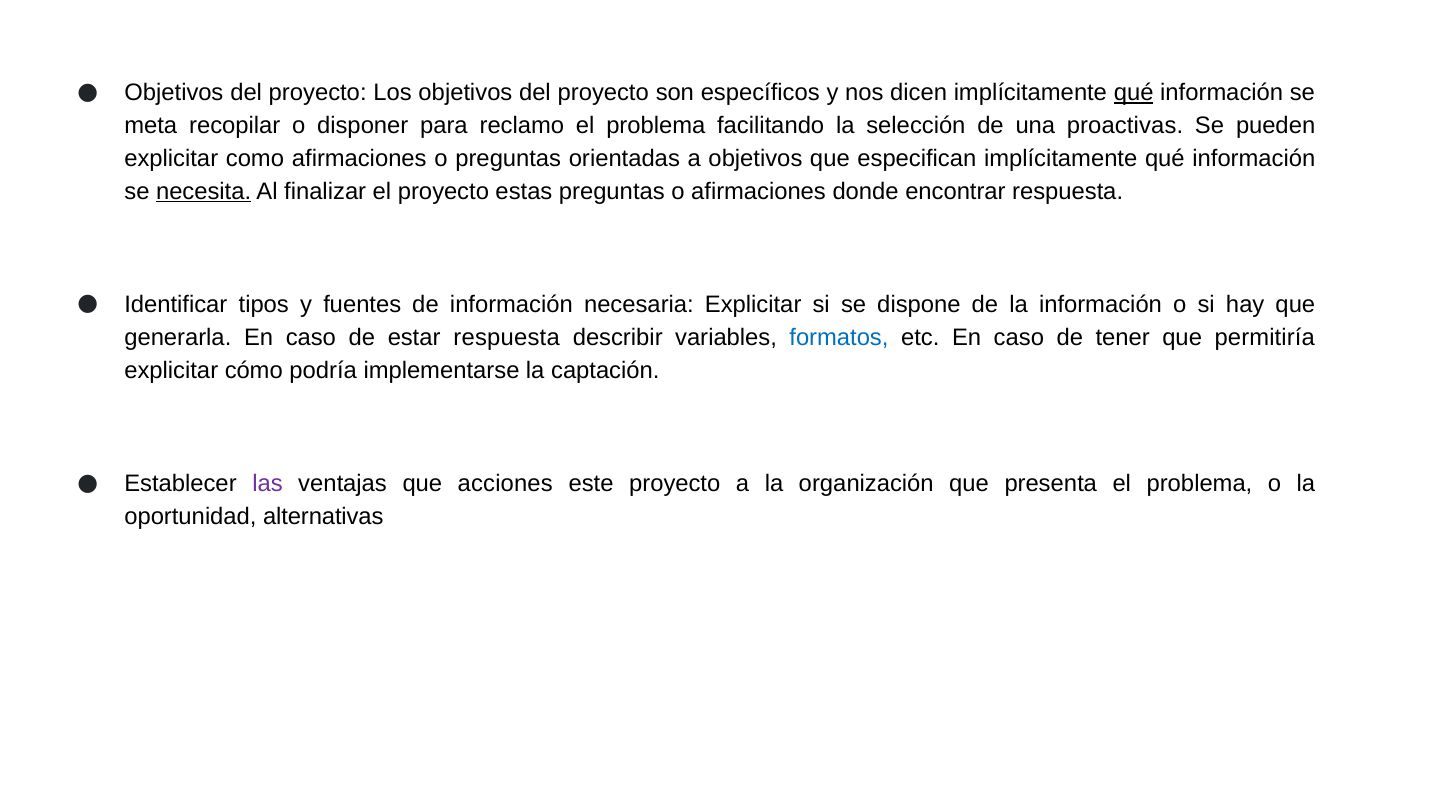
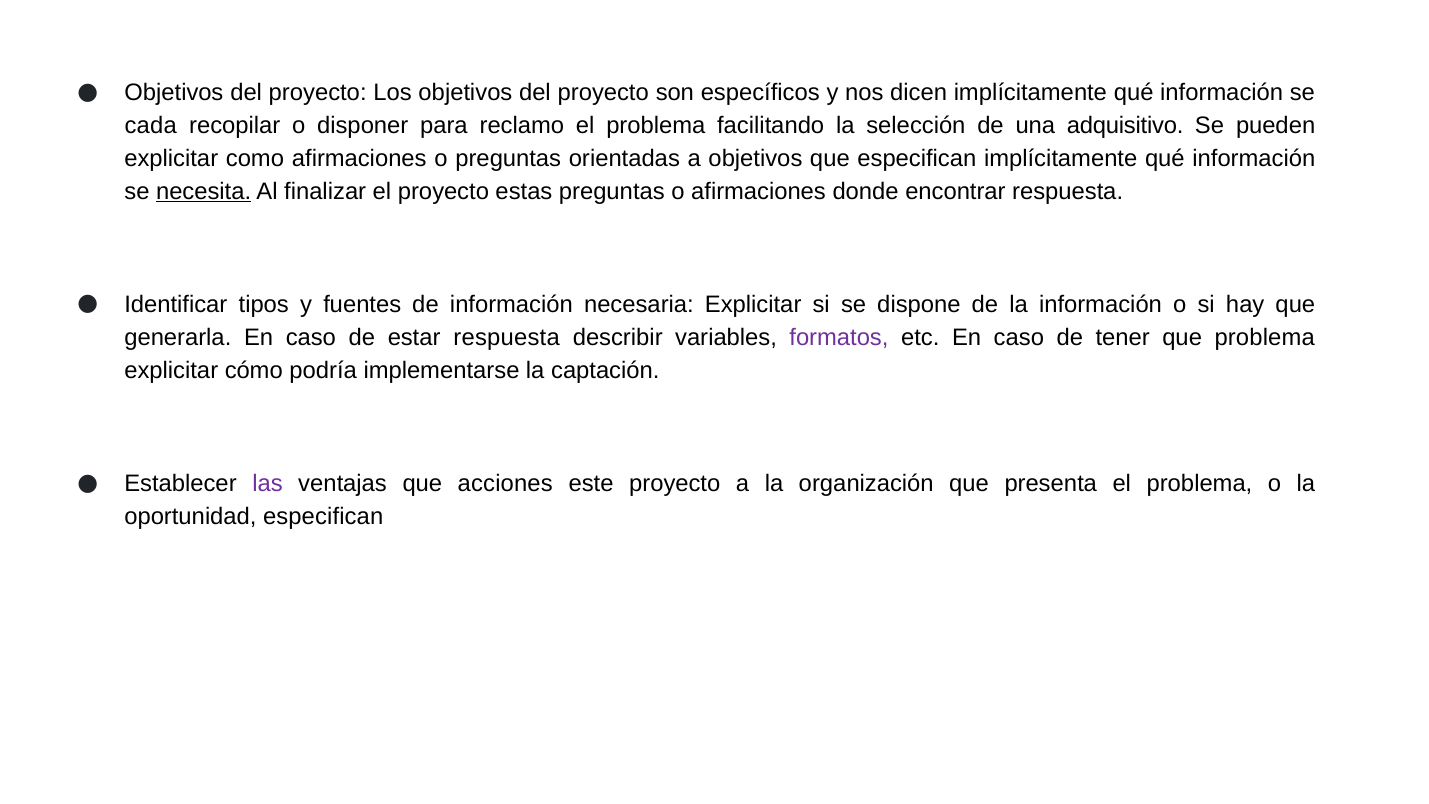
qué underline: present -> none (1134, 93)
meta: meta -> cada (151, 125)
proactivas: proactivas -> adquisitivo (1125, 125)
formatos colour: blue -> purple (839, 337)
que permitiría: permitiría -> problema (1265, 337)
oportunidad alternativas: alternativas -> especifican (323, 516)
